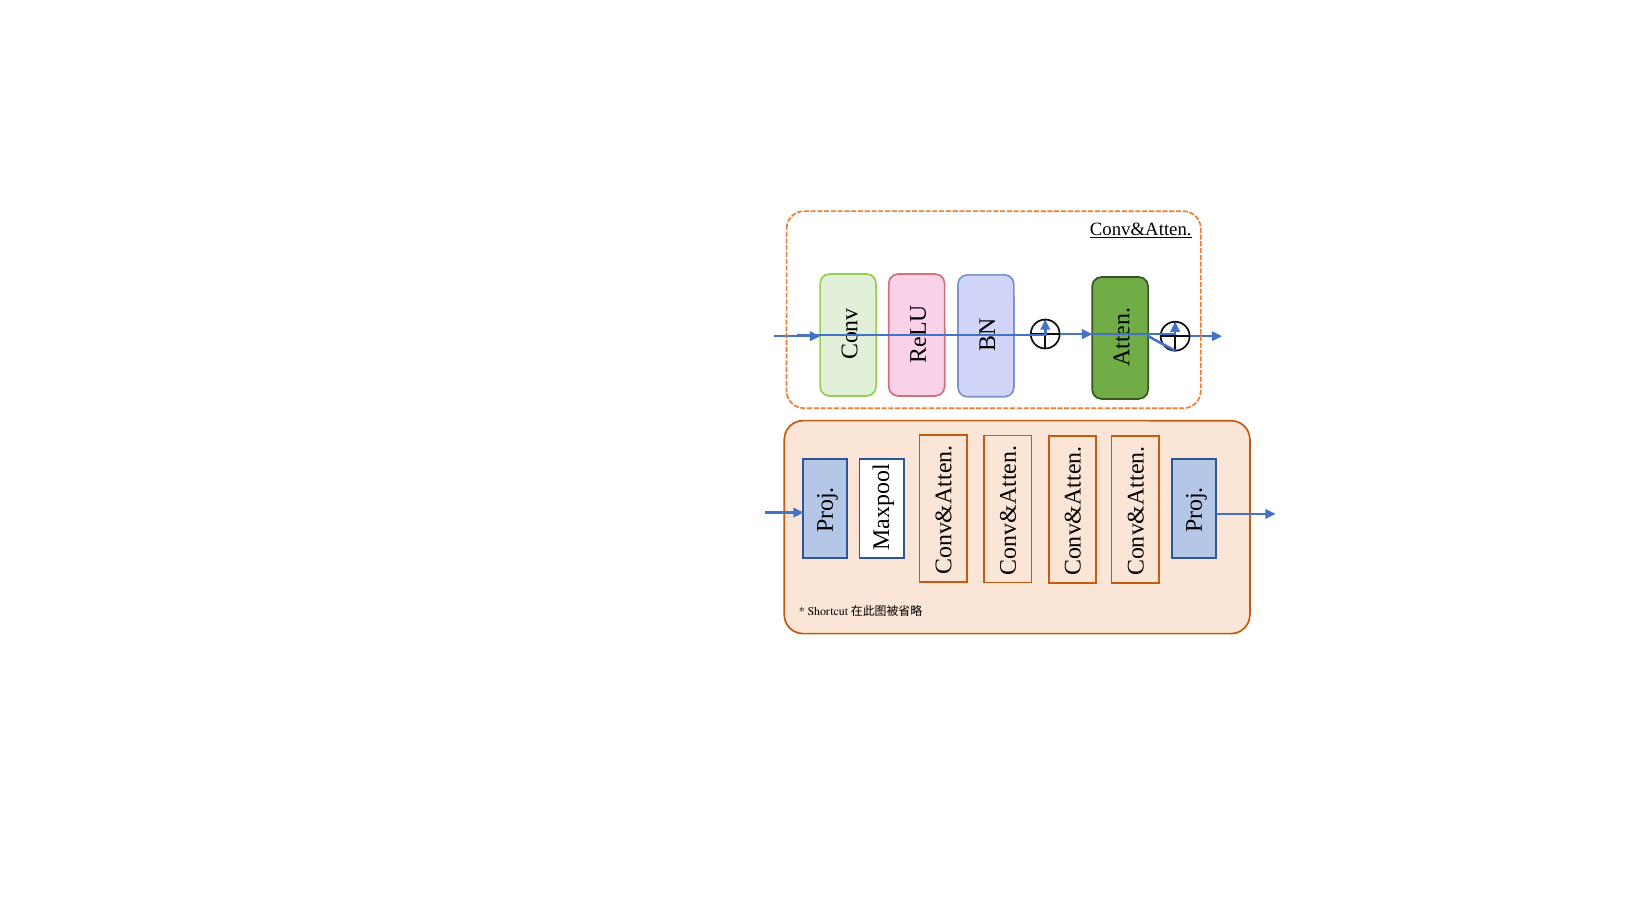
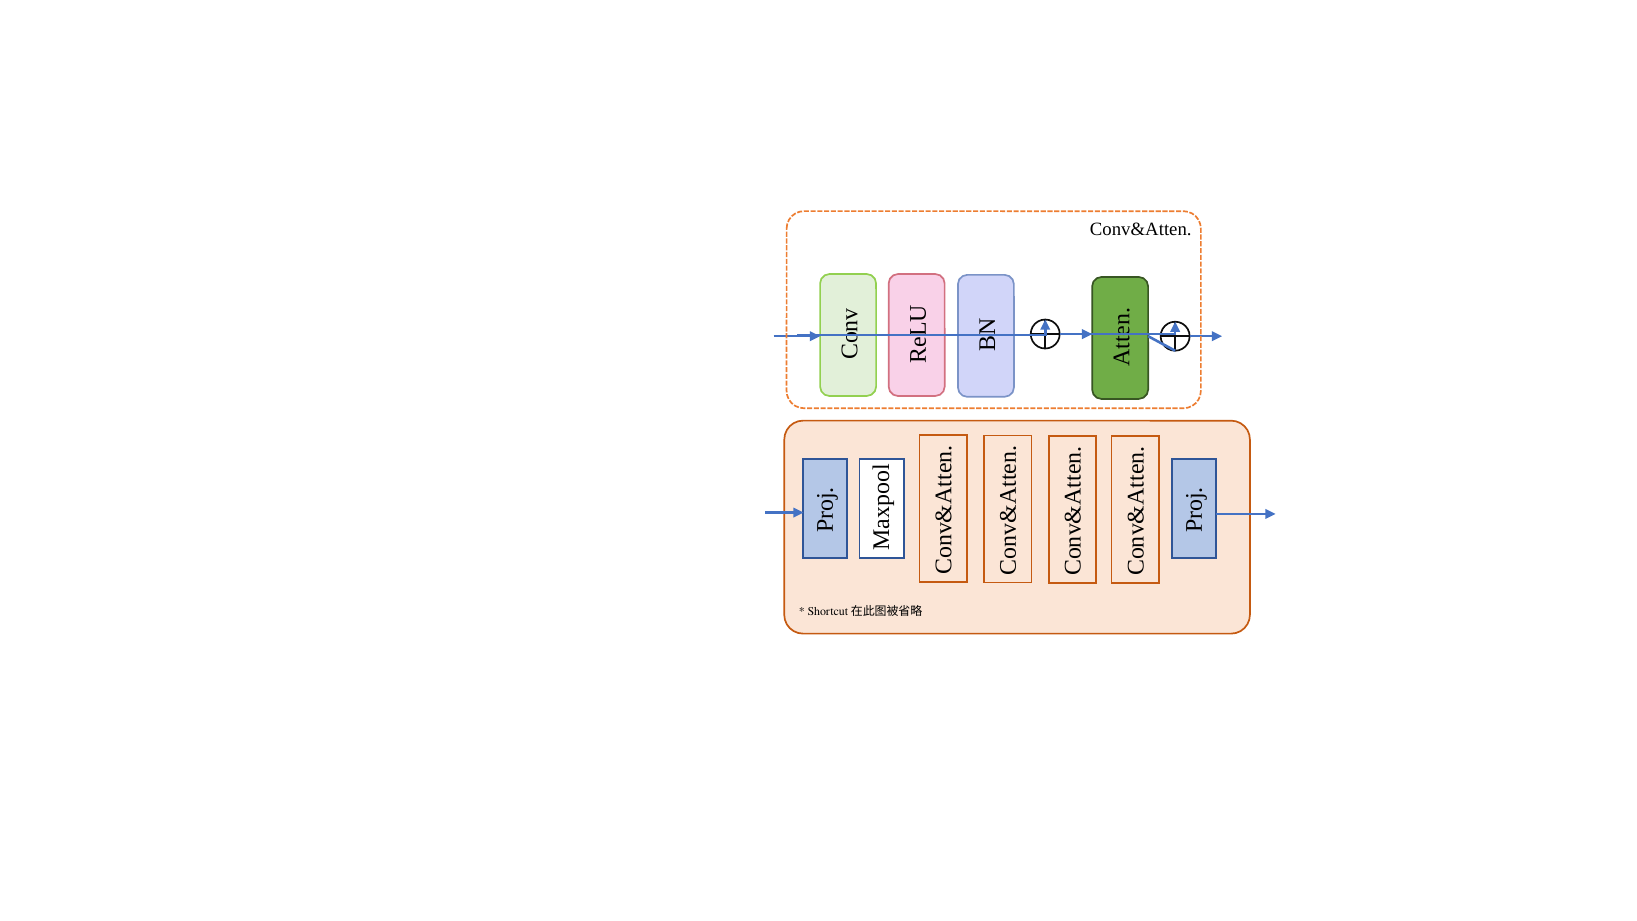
Conv&Atten underline: present -> none (1141, 230)
